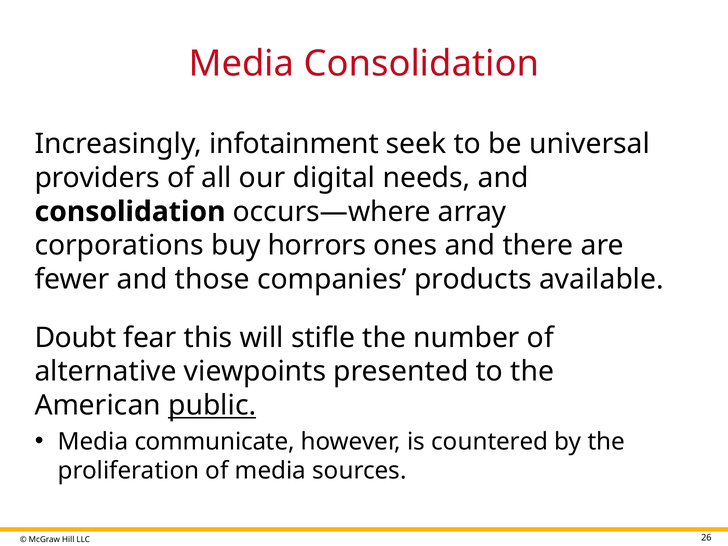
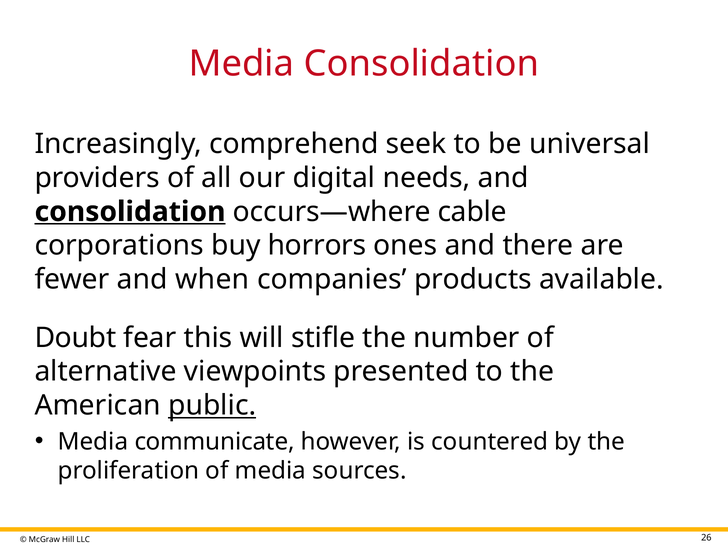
infotainment: infotainment -> comprehend (294, 144)
consolidation underline: none -> present (130, 212)
array: array -> cable (472, 212)
those: those -> when (212, 280)
